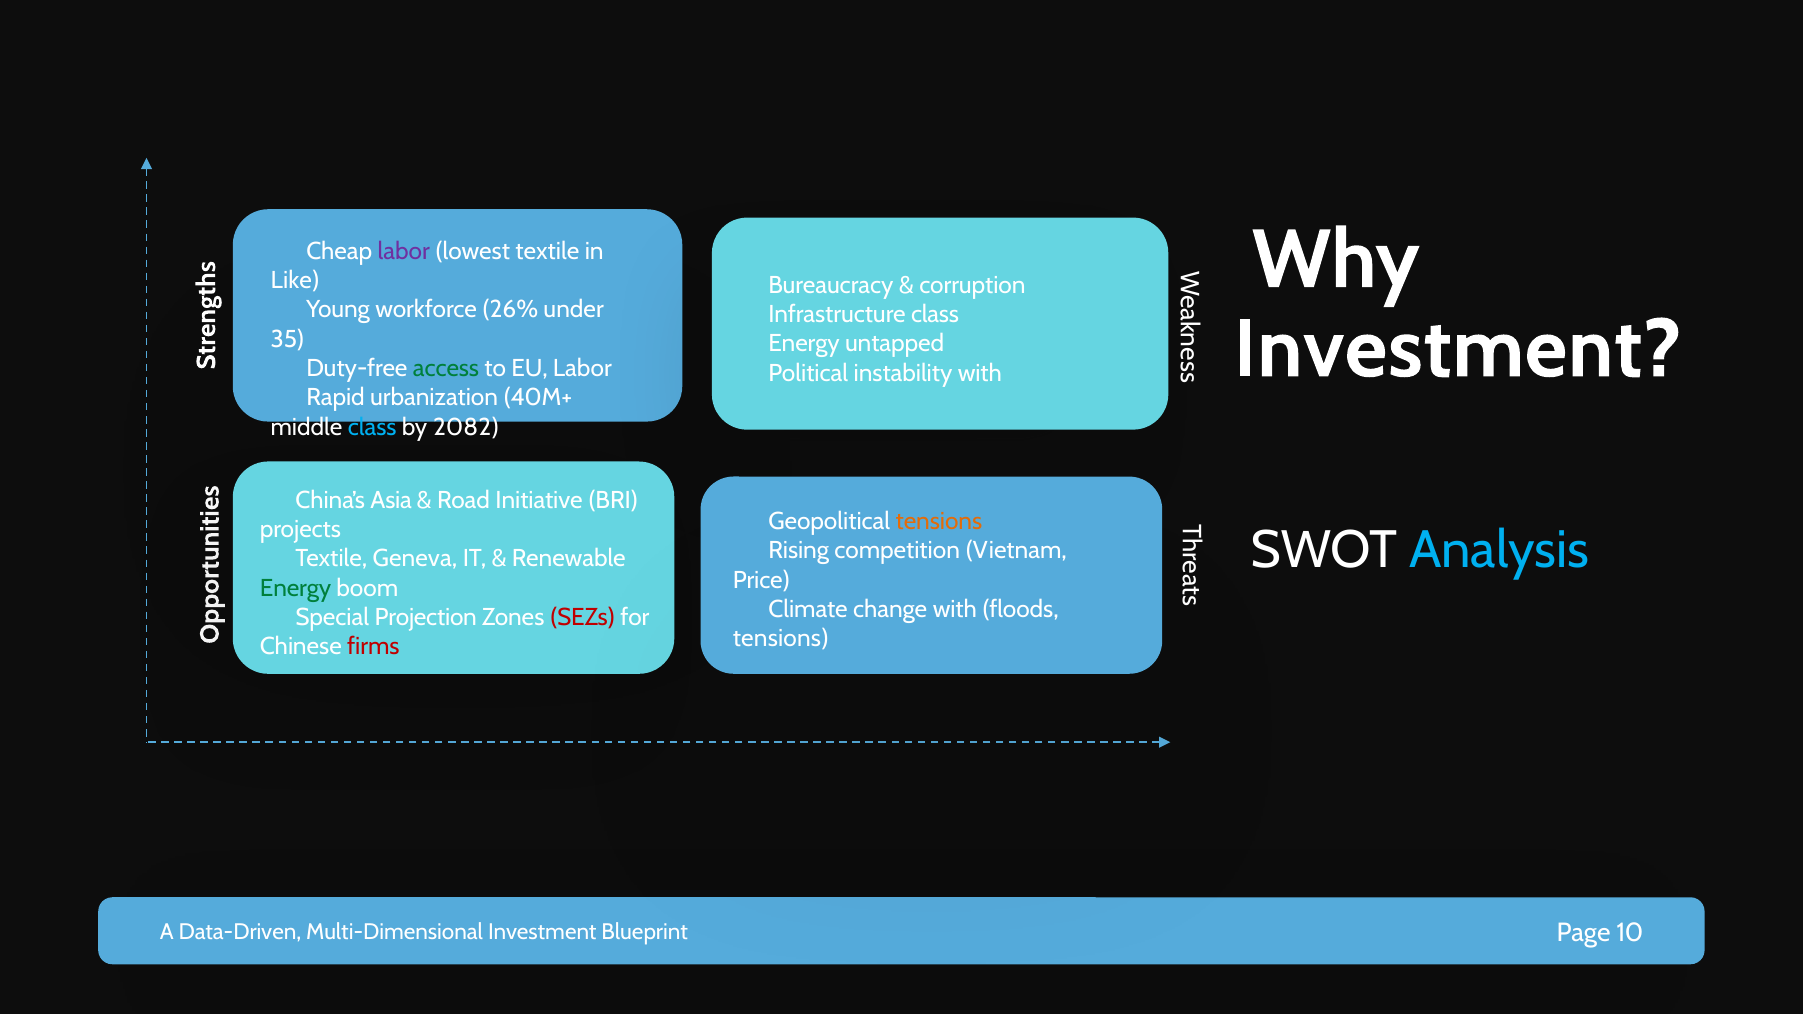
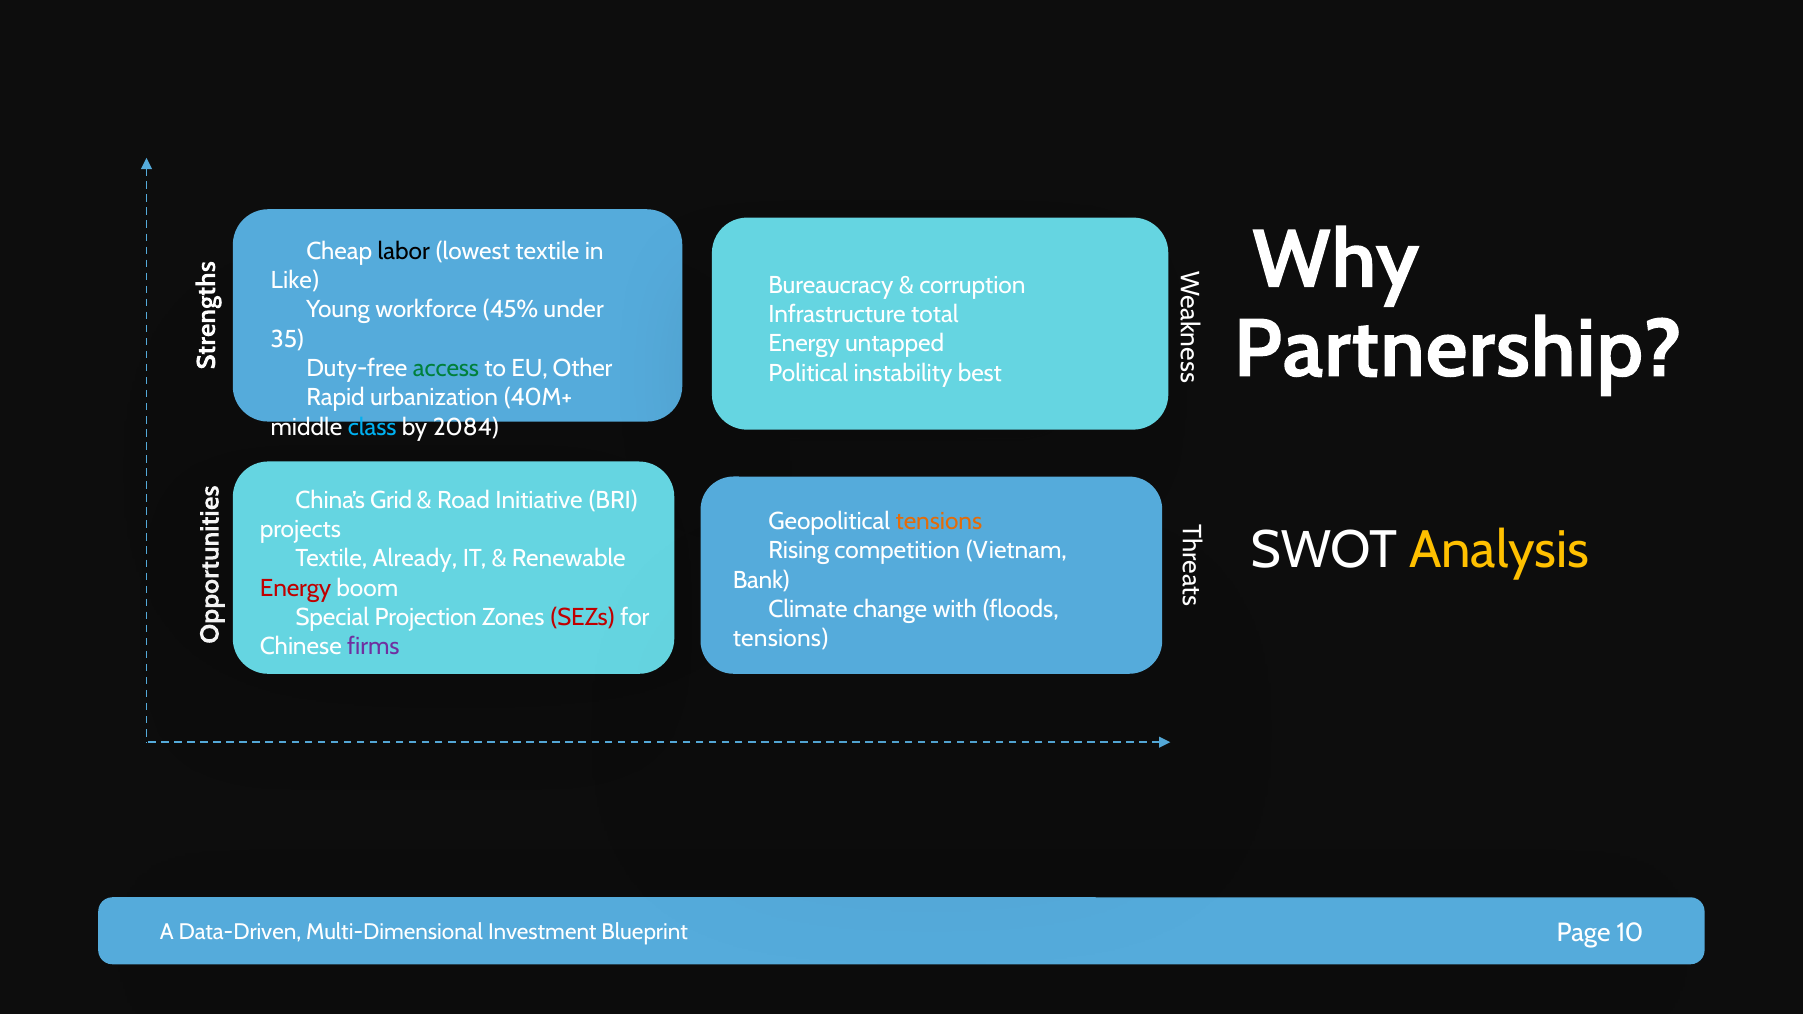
labor colour: purple -> black (404, 251)
26%: 26% -> 45% (510, 310)
class: class -> total (935, 315)
Investment: Investment -> Partnership (1458, 349)
EU Labor: Labor -> Other (582, 369)
instability with: with -> best (980, 373)
2082: 2082 -> 2084 (466, 427)
Asia: Asia -> Grid (391, 500)
Analysis colour: light blue -> yellow (1499, 550)
Geneva: Geneva -> Already (415, 559)
Price: Price -> Bank (762, 580)
Energy colour: green -> red (296, 588)
firms colour: red -> purple (373, 647)
